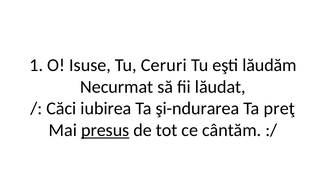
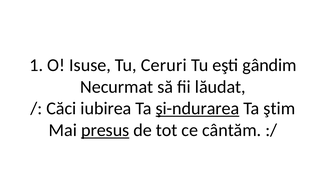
lăudăm: lăudăm -> gândim (269, 65)
şi-ndurarea underline: none -> present (197, 109)
preţ: preţ -> ştim (279, 109)
